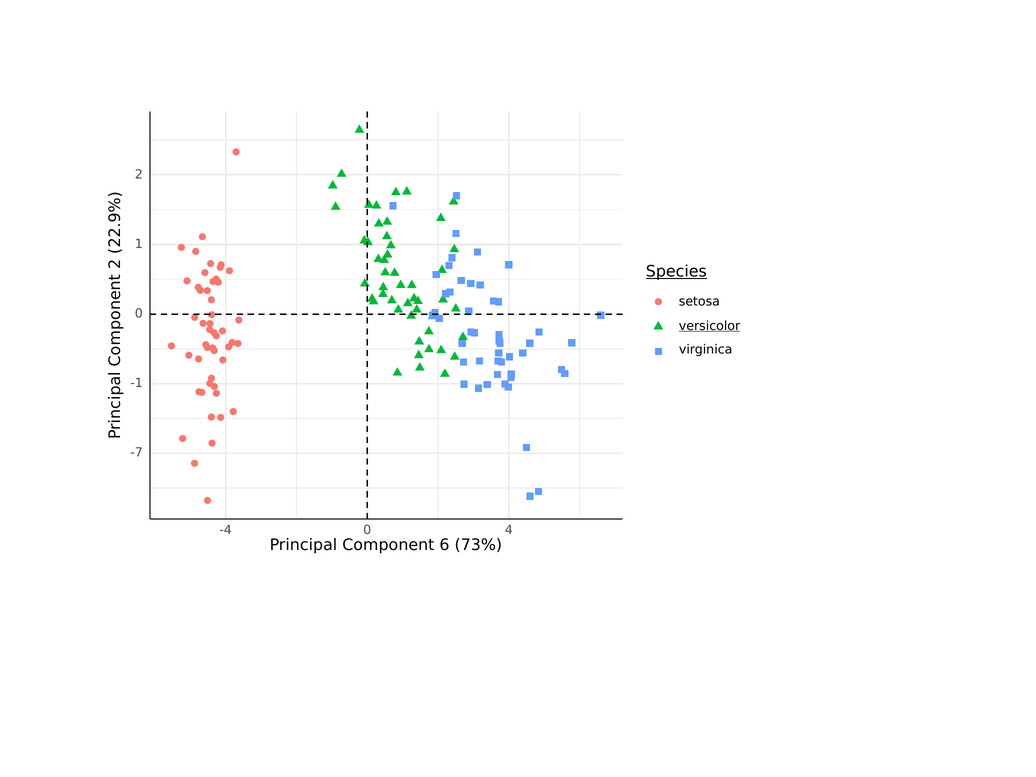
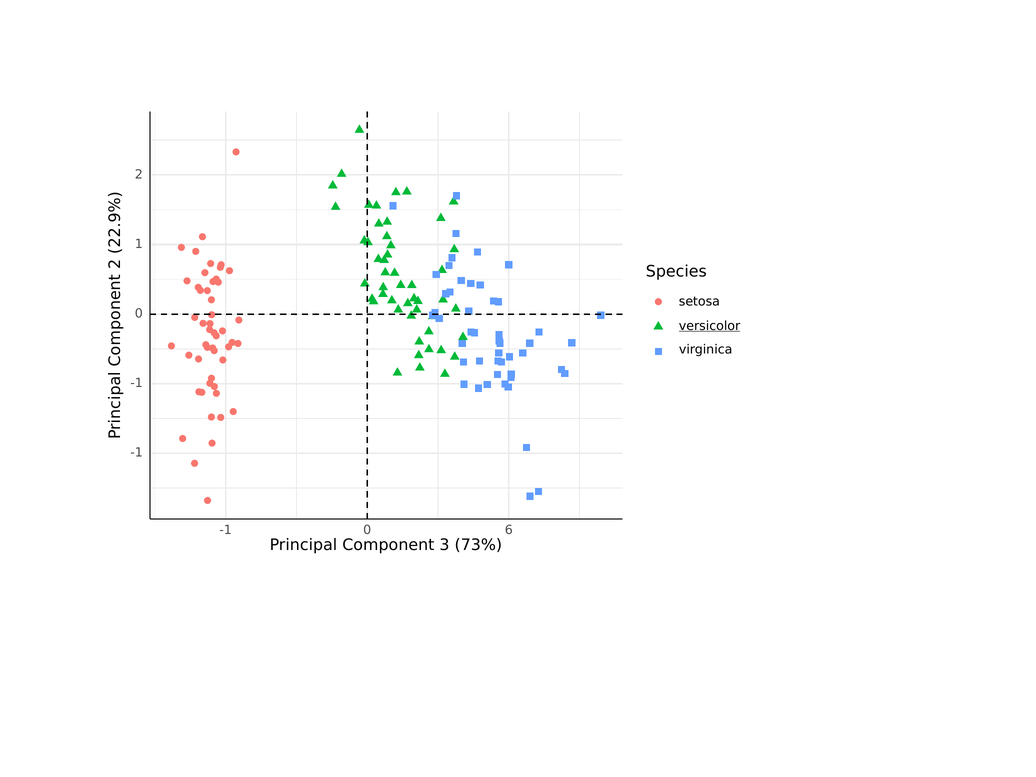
Species underline: present -> none (676, 272)
-7: -7 -> -1 (137, 453)
-4: -4 -> -1 (226, 530)
4: 4 -> 6 (509, 530)
6: 6 -> 3 (444, 545)
